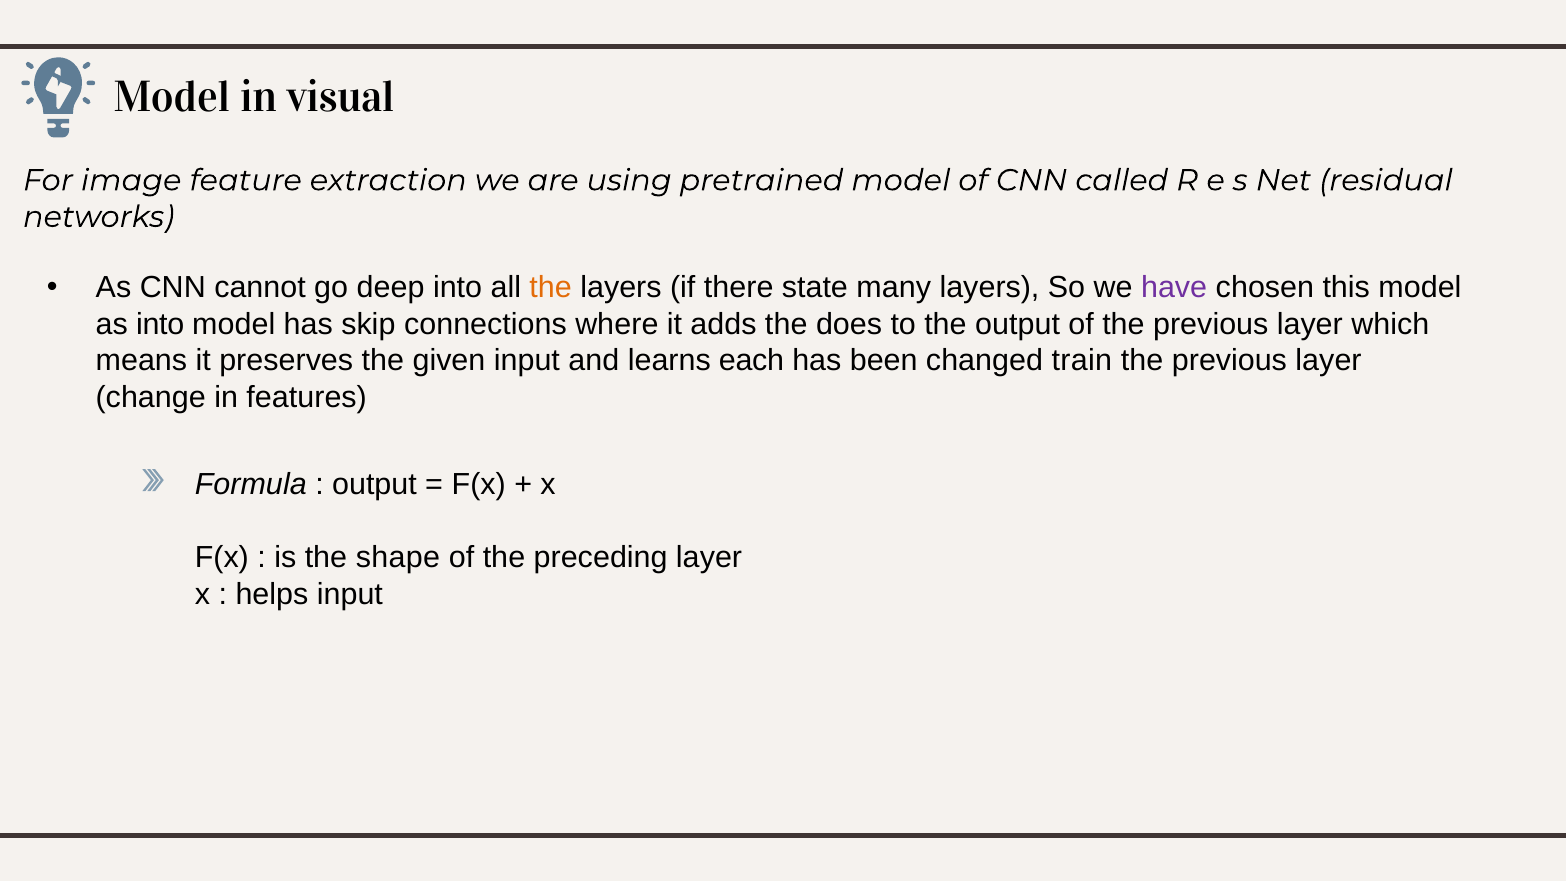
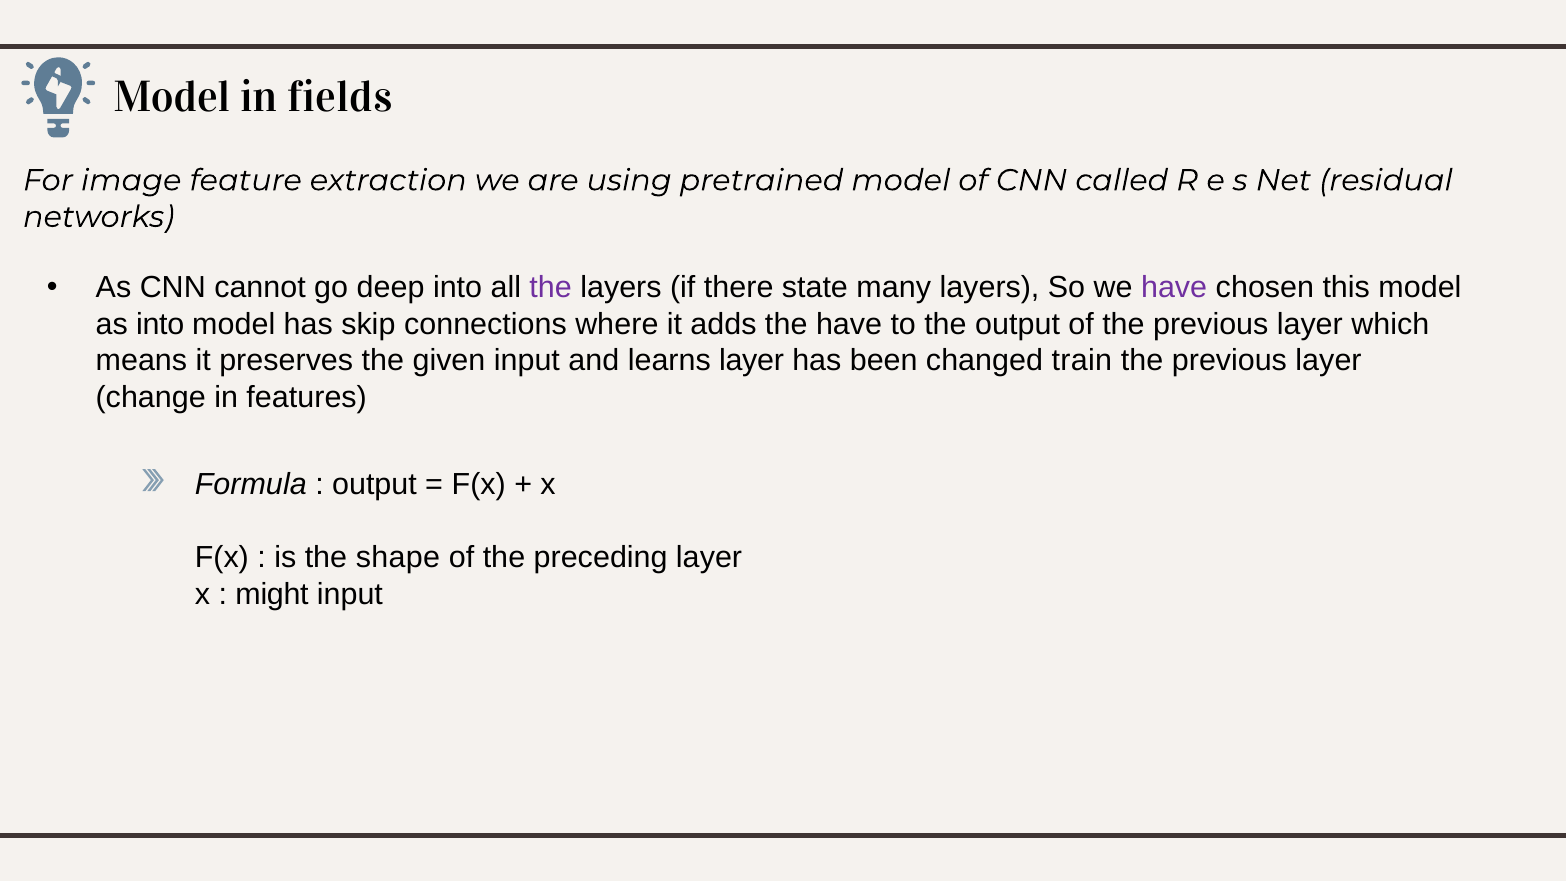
visual: visual -> fields (340, 98)
the colour: orange -> purple (551, 288)
the does: does -> have (849, 324)
learns each: each -> layer (752, 361)
helps: helps -> might (272, 594)
